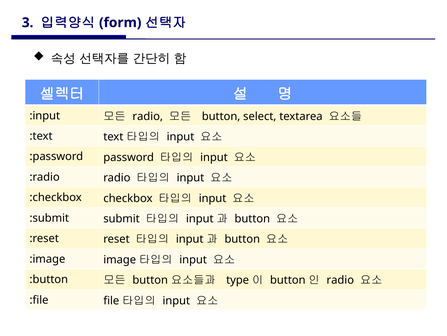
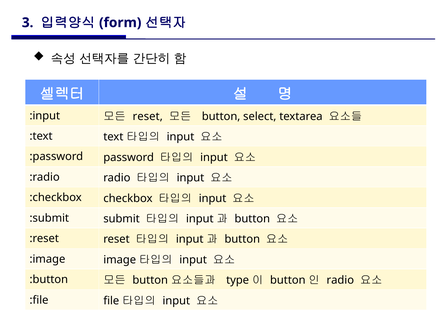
radio: radio -> reset (148, 116)
